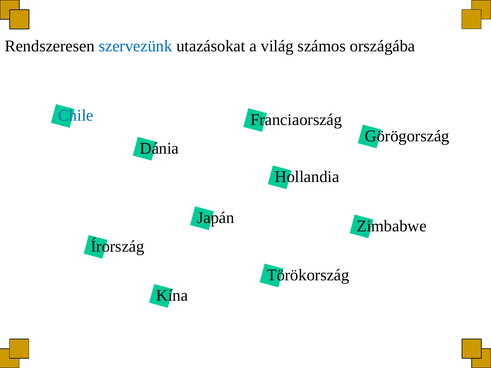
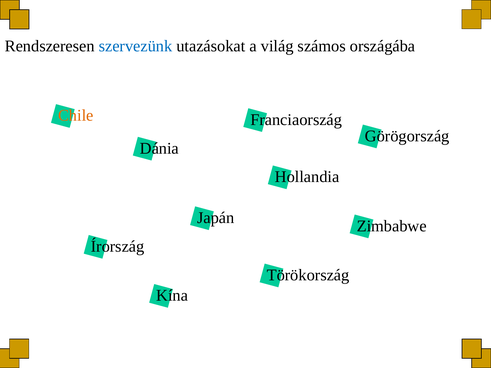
Chile colour: blue -> orange (76, 116)
